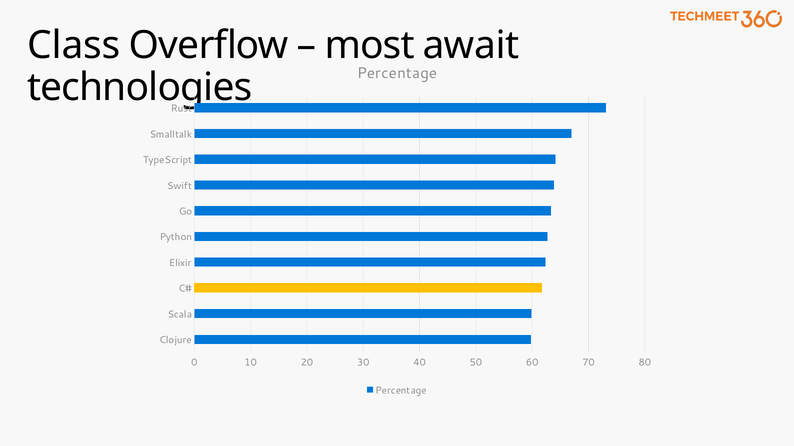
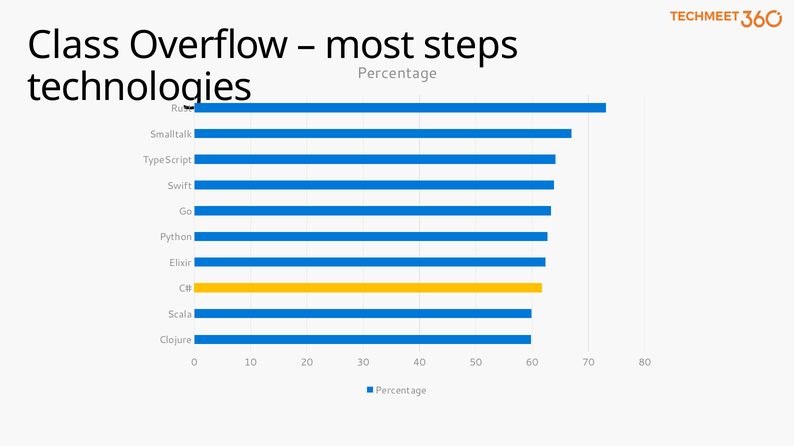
await: await -> steps (471, 46)
